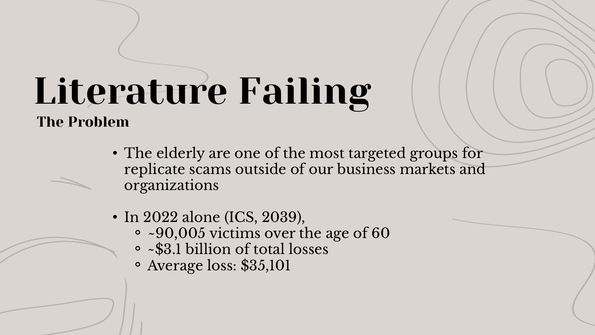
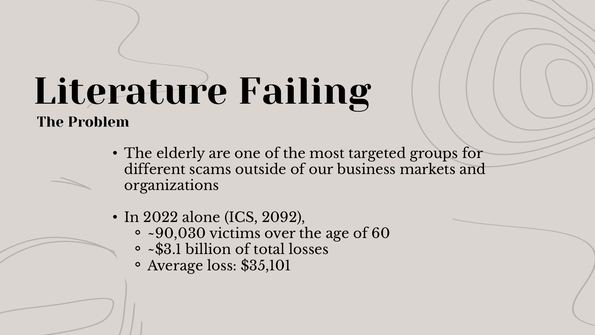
replicate: replicate -> different (155, 170)
2039: 2039 -> 2092 (284, 218)
~90,005: ~90,005 -> ~90,030 (177, 234)
